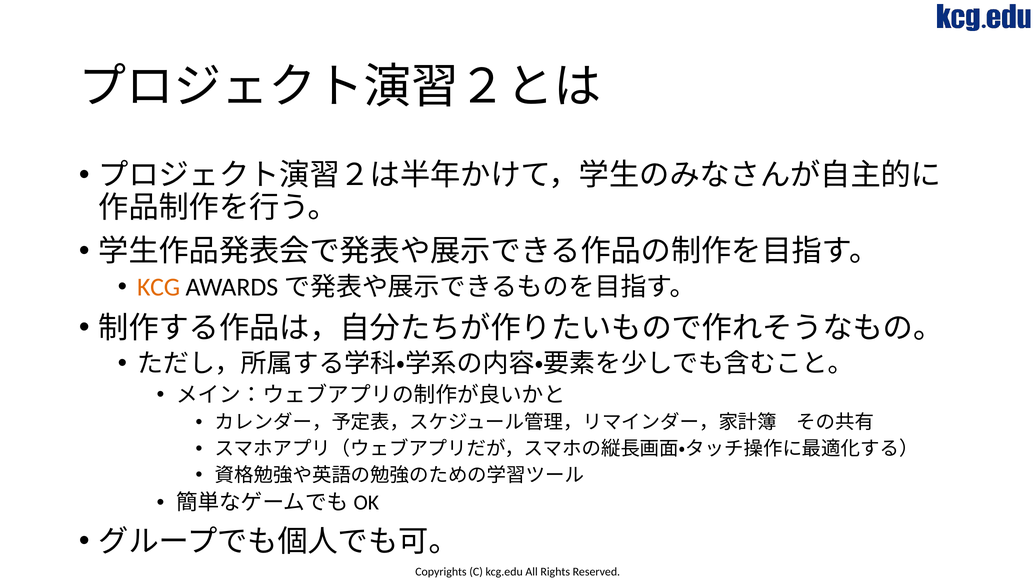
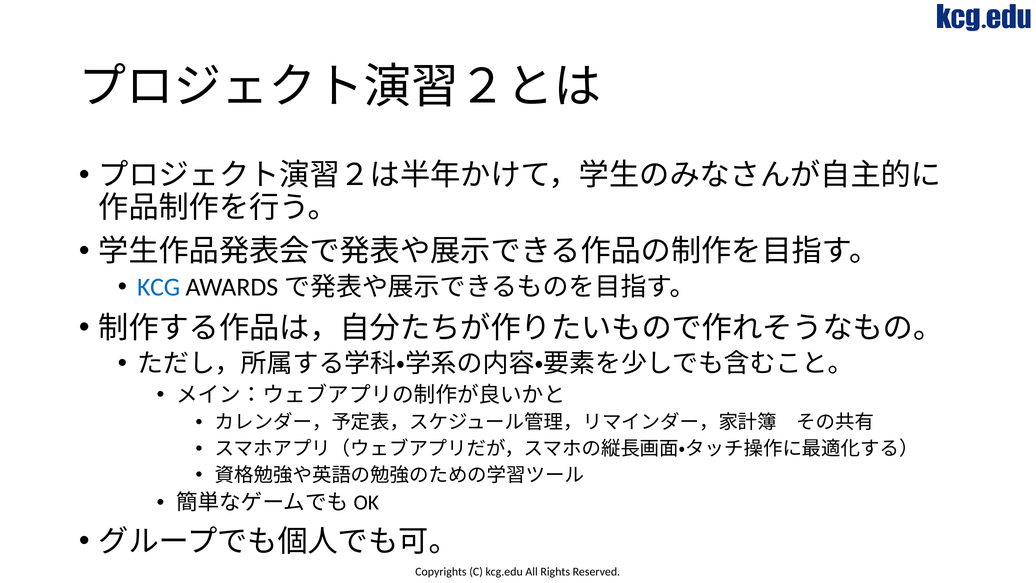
KCG colour: orange -> blue (159, 287)
